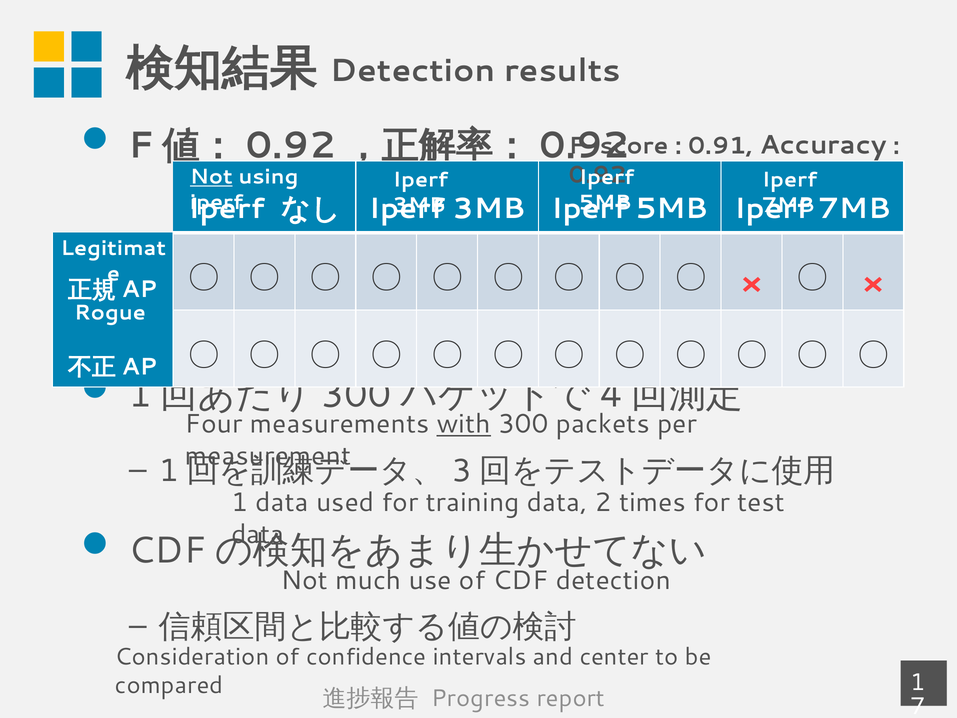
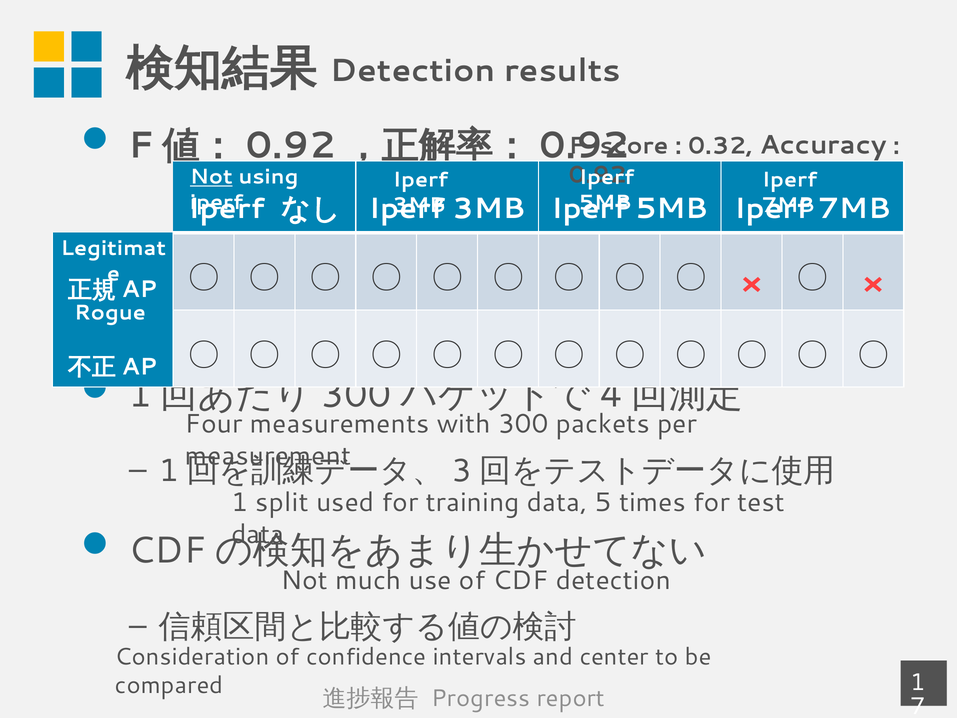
0.91: 0.91 -> 0.32 (721, 146)
with underline: present -> none (464, 424)
1 data: data -> split (282, 502)
2: 2 -> 5 (603, 502)
